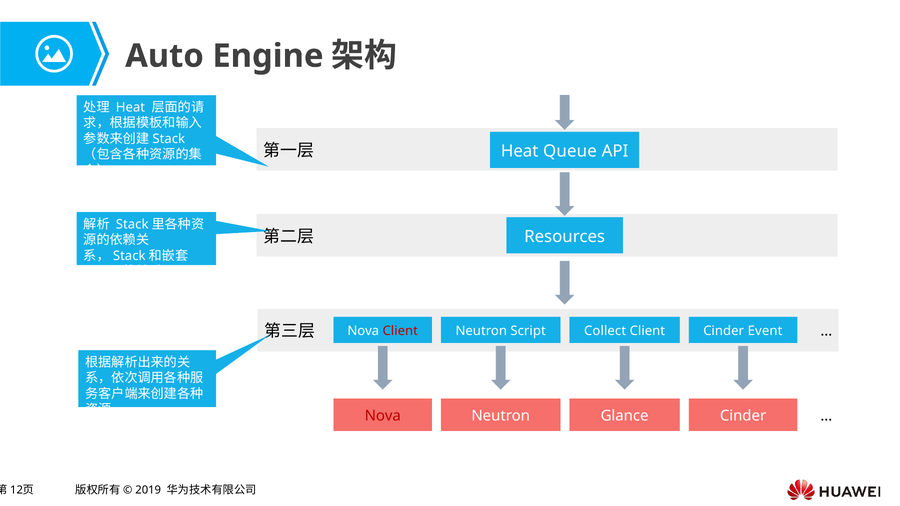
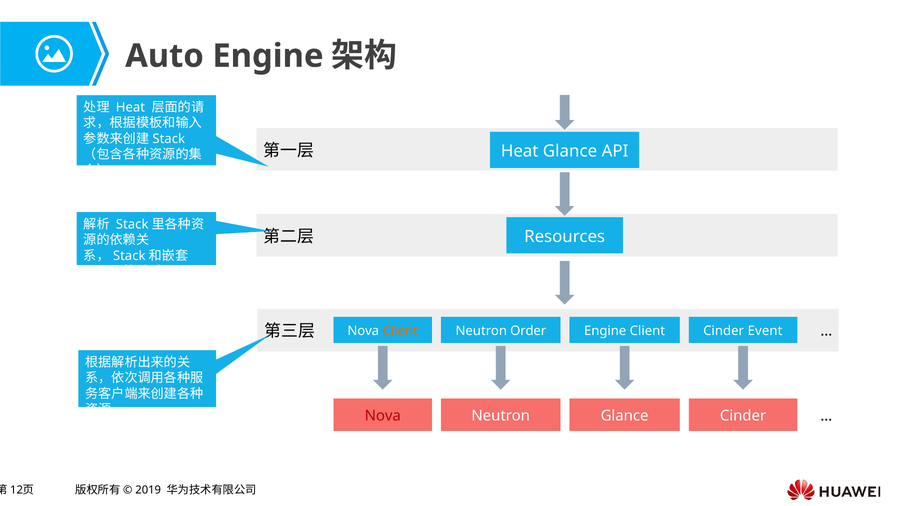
Heat Queue: Queue -> Glance (570, 151)
Client colour: red -> orange (400, 331)
Script: Script -> Order (528, 331)
Collect: Collect -> Engine (605, 331)
